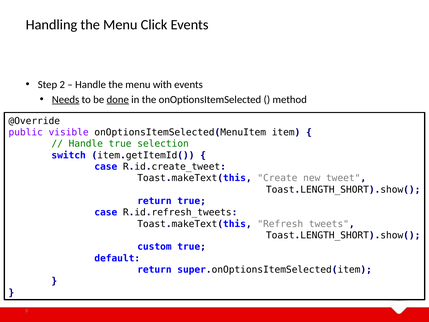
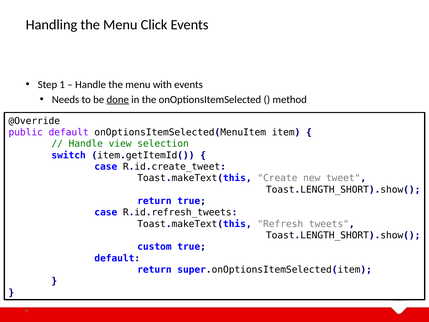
2: 2 -> 1 (62, 84)
Needs underline: present -> none (66, 99)
public visible: visible -> default (69, 132)
Handle true: true -> view (120, 144)
